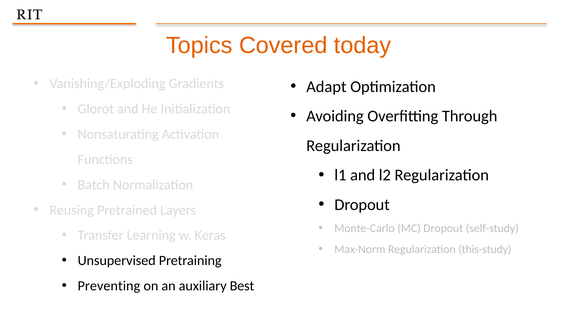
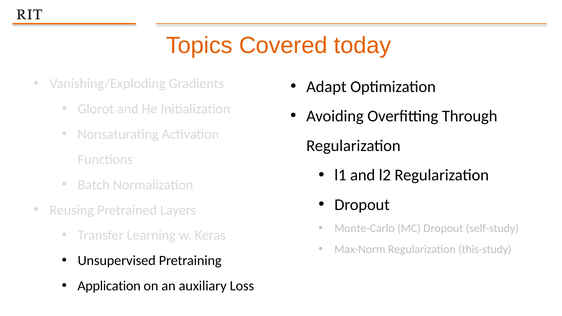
Preventing: Preventing -> Application (109, 286)
Best: Best -> Loss (242, 286)
